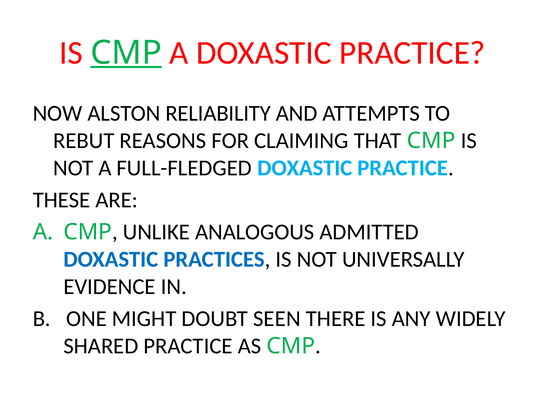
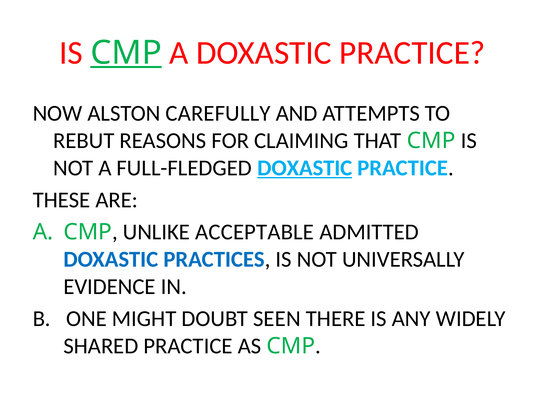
RELIABILITY: RELIABILITY -> CAREFULLY (218, 113)
DOXASTIC underline: none -> present (305, 168)
ANALOGOUS: ANALOGOUS -> ACCEPTABLE (255, 232)
